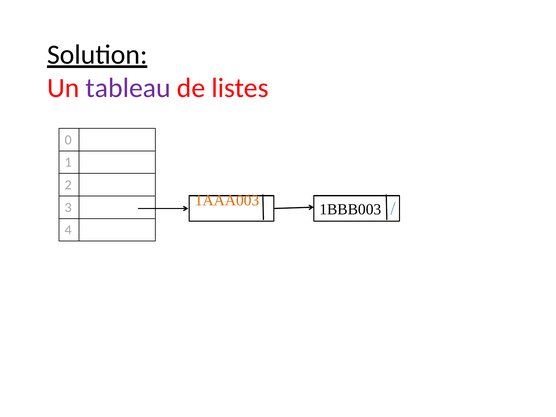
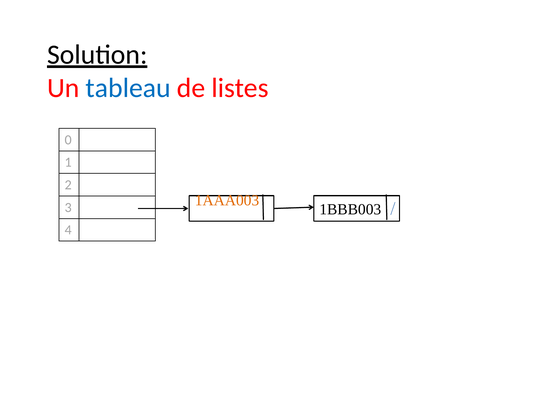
tableau colour: purple -> blue (128, 88)
